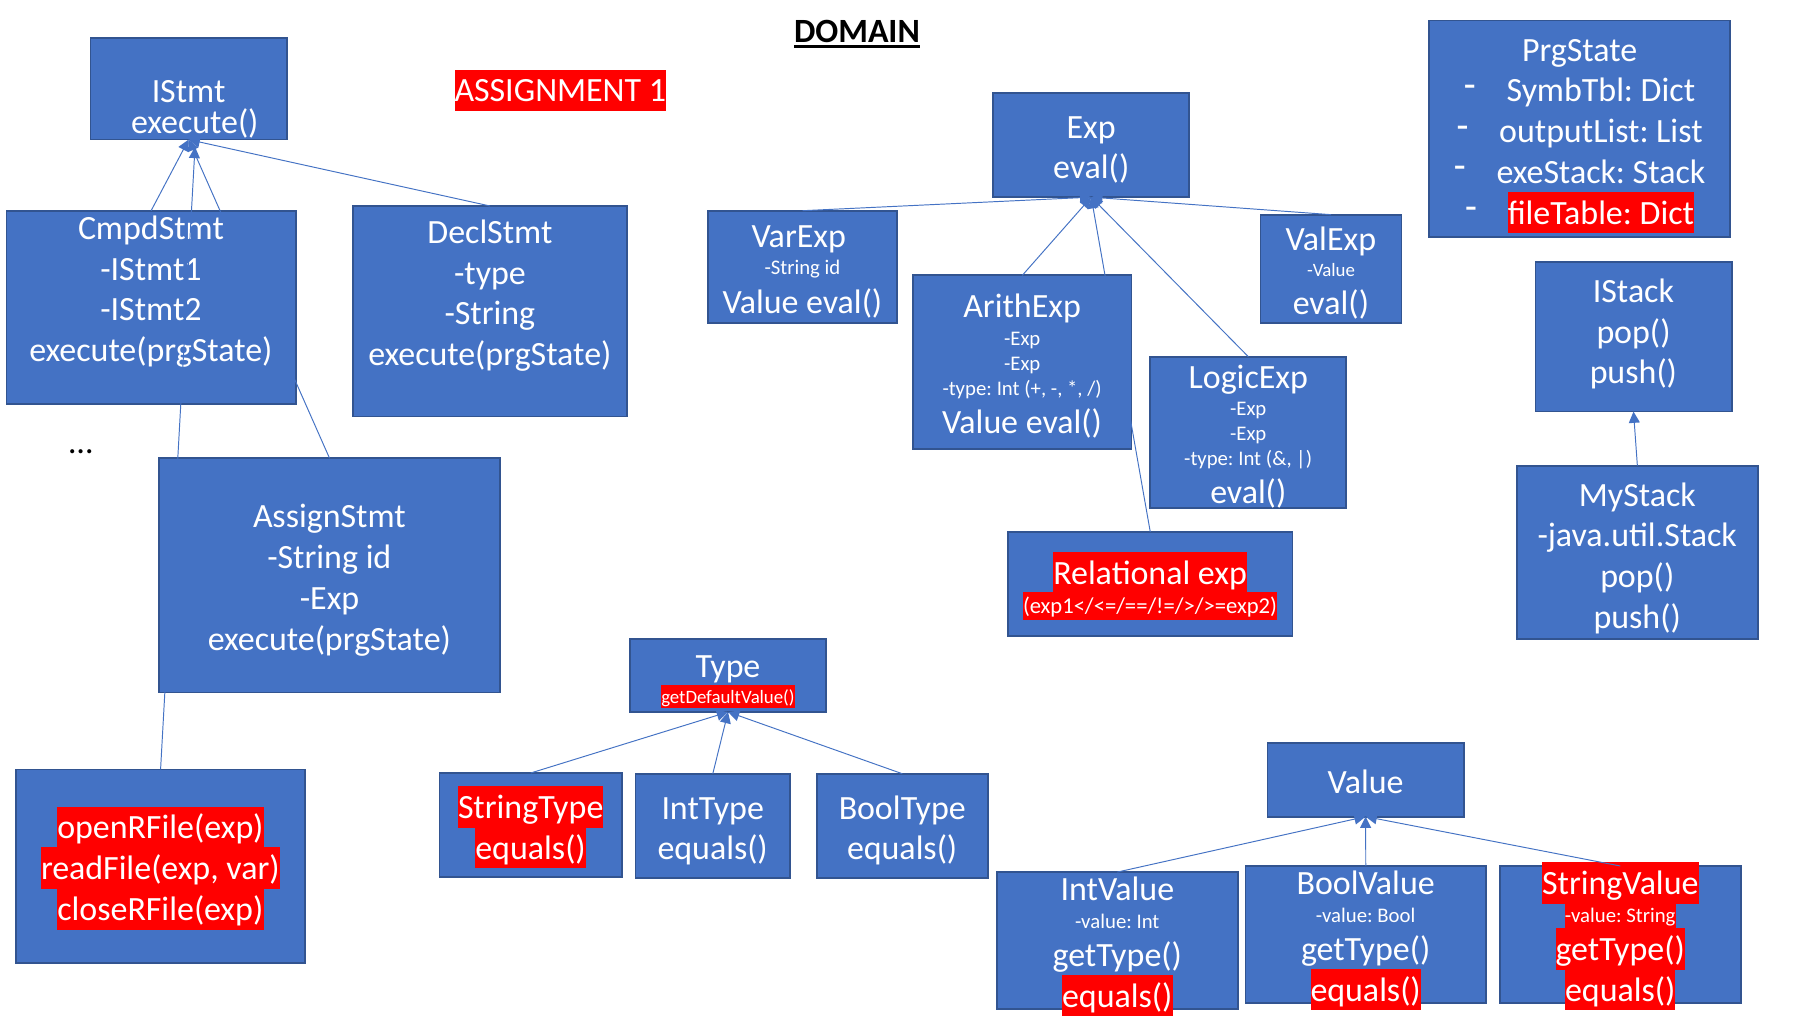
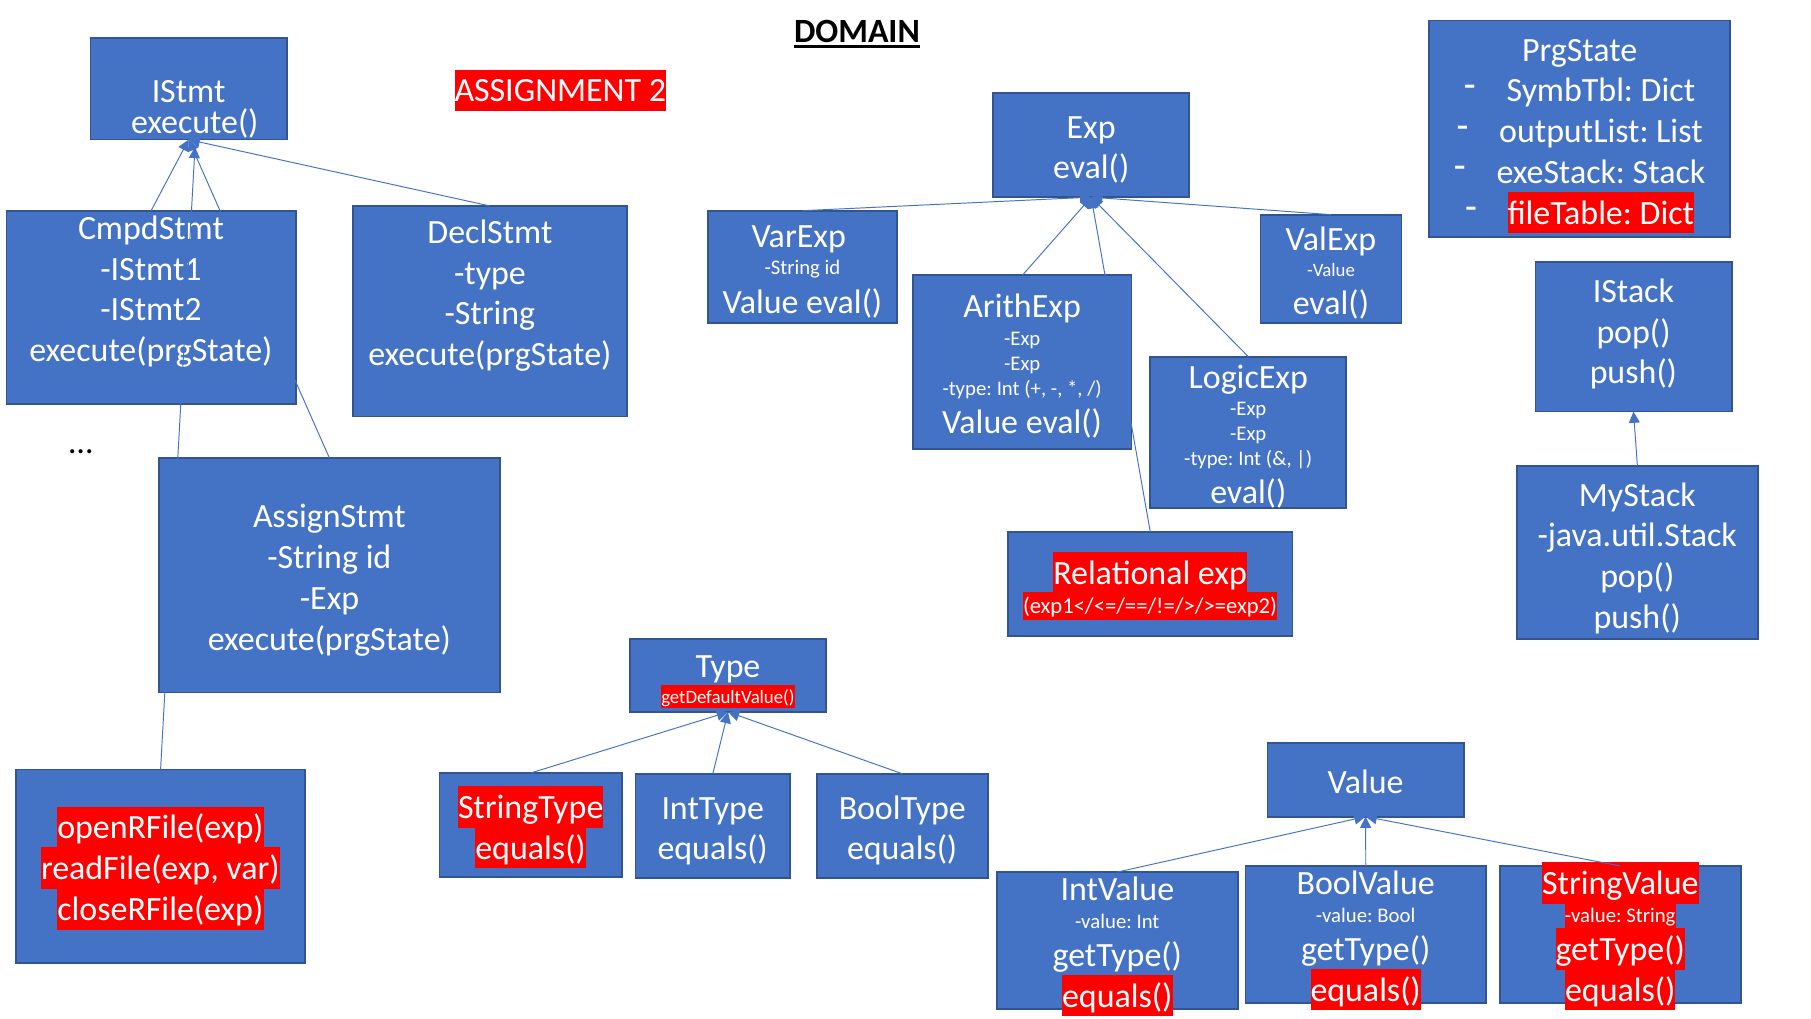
1: 1 -> 2 (657, 91)
